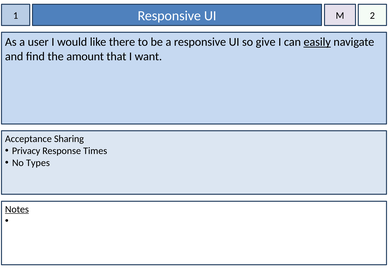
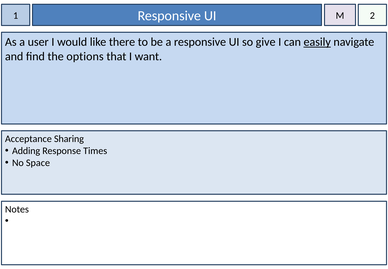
amount: amount -> options (85, 56)
Privacy: Privacy -> Adding (26, 151)
Types: Types -> Space (38, 163)
Notes underline: present -> none (17, 209)
